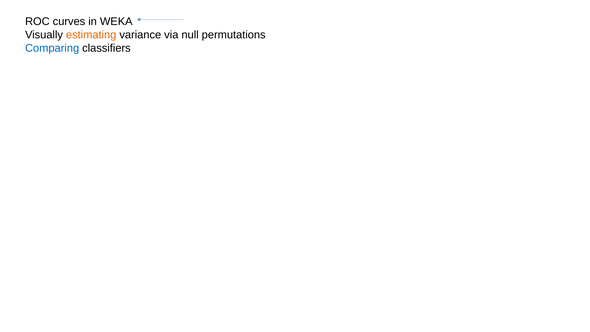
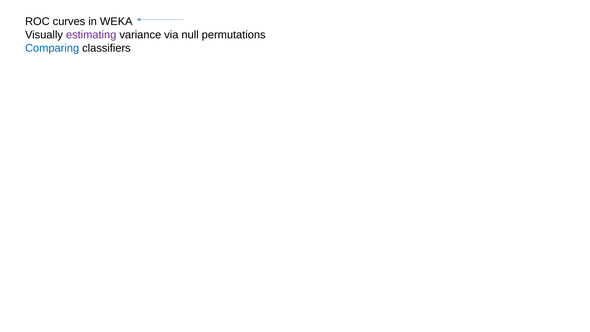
estimating colour: orange -> purple (91, 35)
